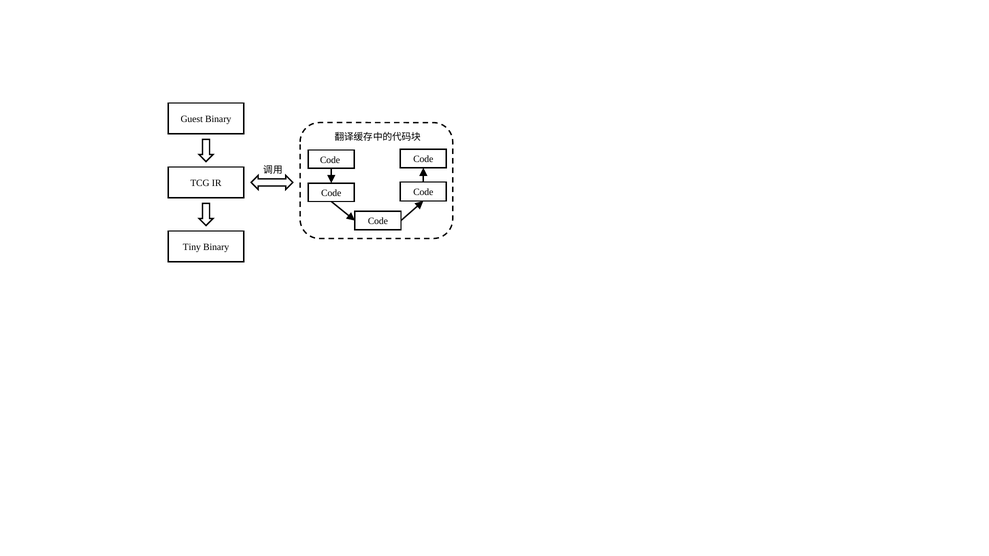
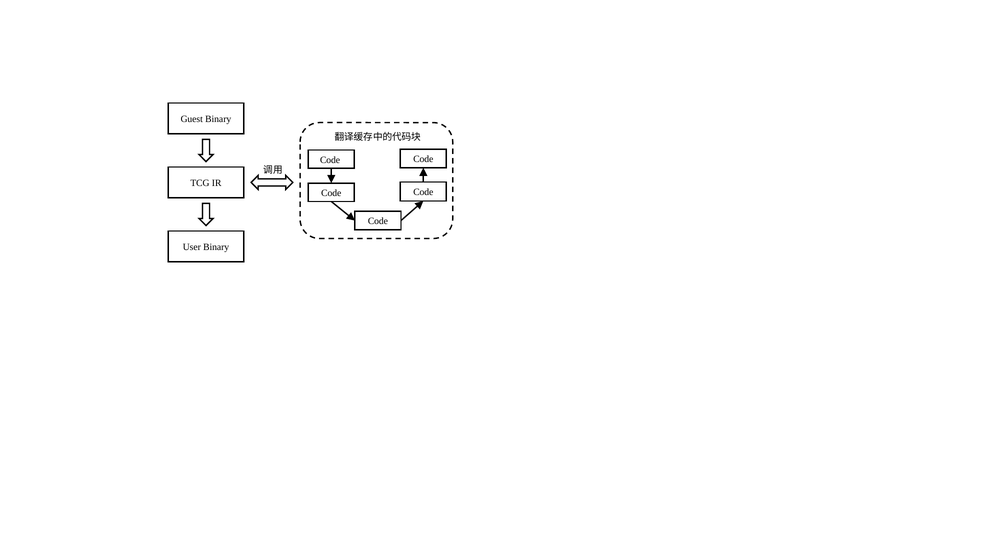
Tiny: Tiny -> User (192, 247)
